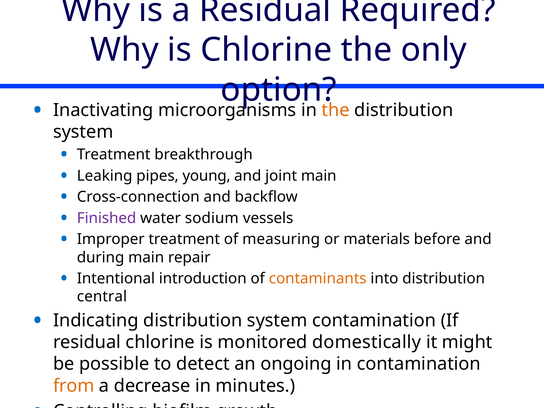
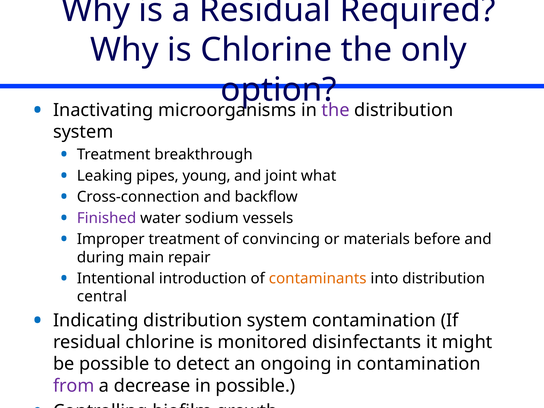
the colour: orange -> purple (336, 110)
joint main: main -> what (319, 176)
measuring: measuring -> convincing (281, 239)
domestically: domestically -> disinfectants (367, 342)
from colour: orange -> purple (74, 386)
in minutes: minutes -> possible (255, 386)
